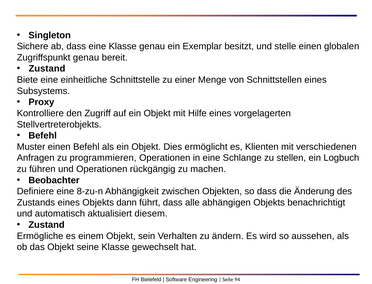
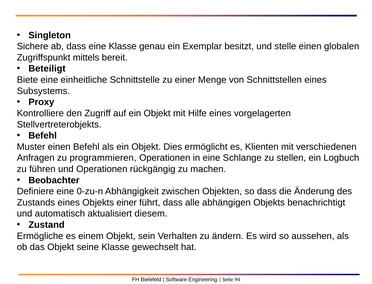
Zugriffspunkt genau: genau -> mittels (86, 58)
Zustand: Zustand -> Beteiligt (47, 69)
8-zu-n: 8-zu-n -> 0-zu-n (90, 191)
Objekts dann: dann -> einer (127, 203)
